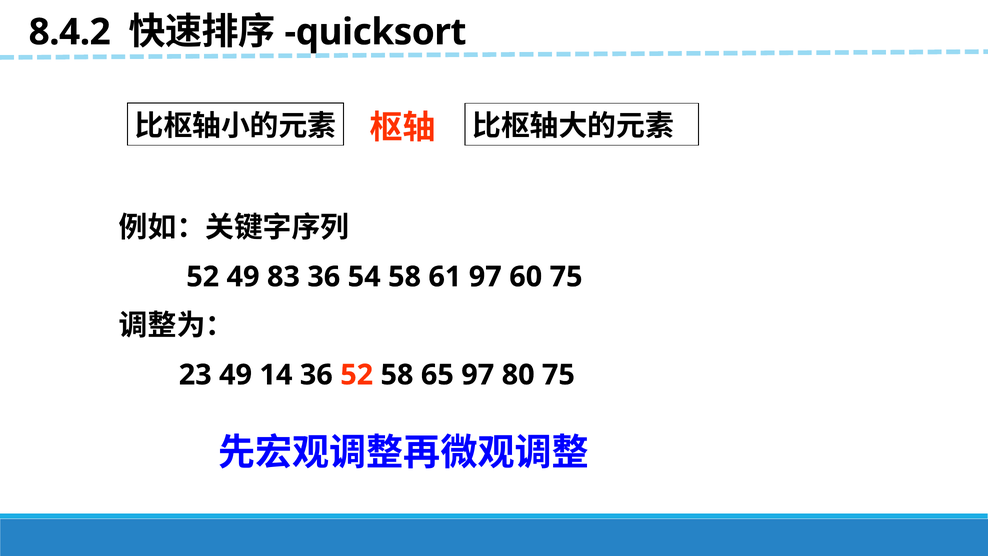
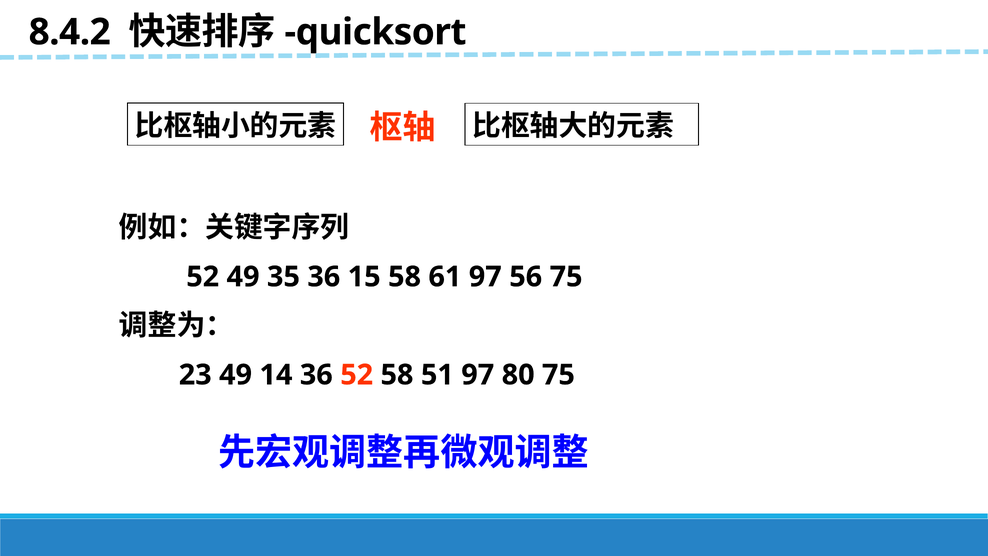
83: 83 -> 35 (283, 277)
54: 54 -> 15 (364, 277)
60: 60 -> 56 (526, 277)
65: 65 -> 51 (437, 375)
